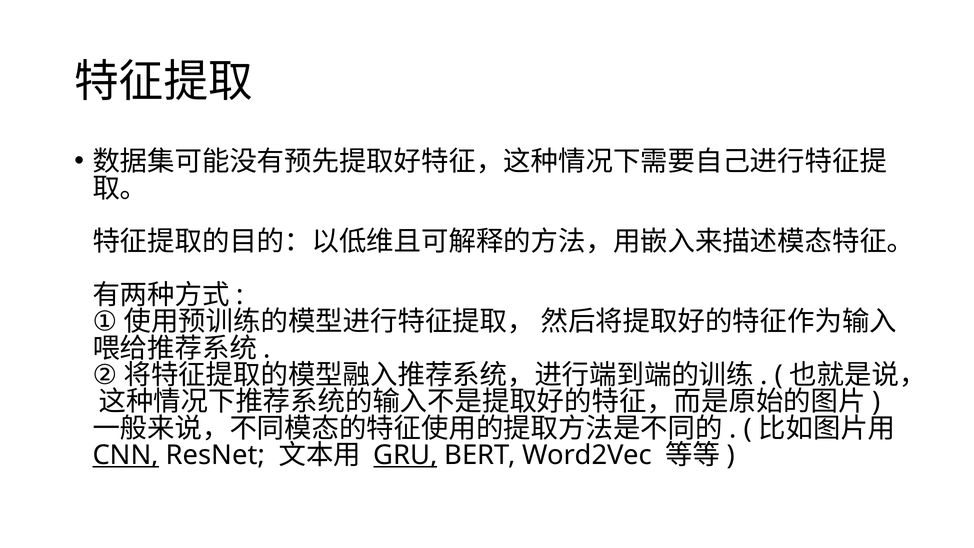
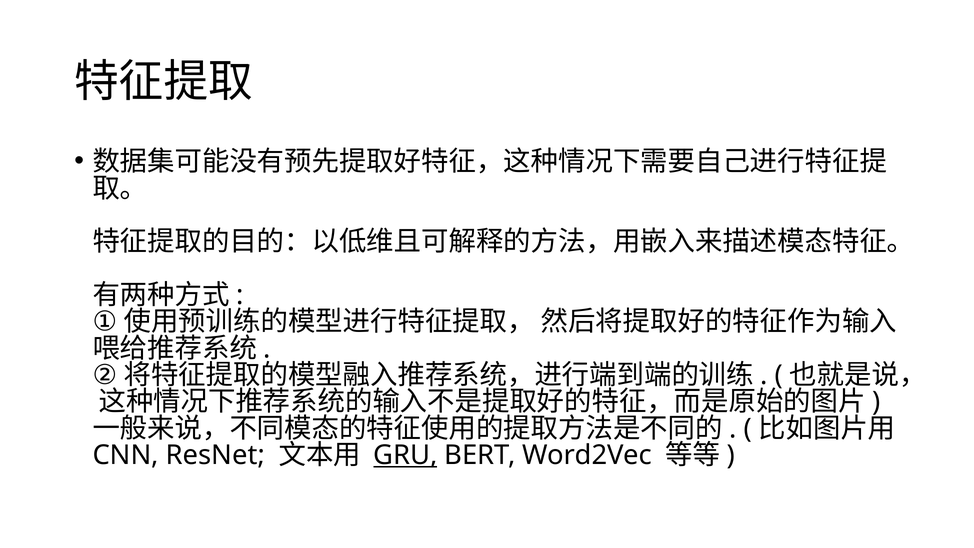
CNN underline: present -> none (126, 455)
